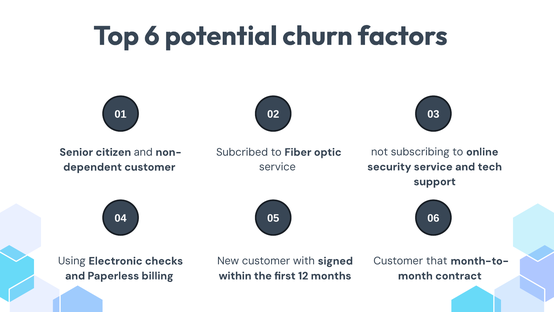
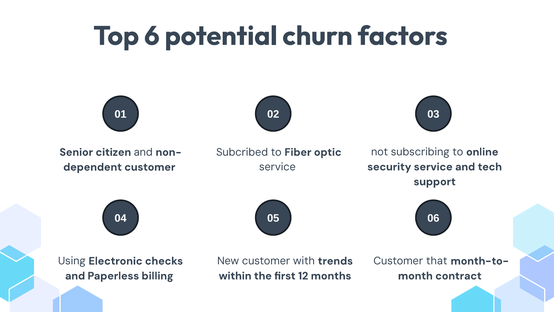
signed: signed -> trends (335, 261)
